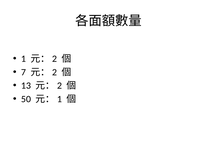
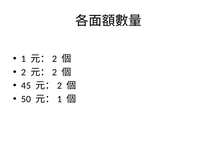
7: 7 -> 2 (24, 73)
13: 13 -> 45 (26, 86)
